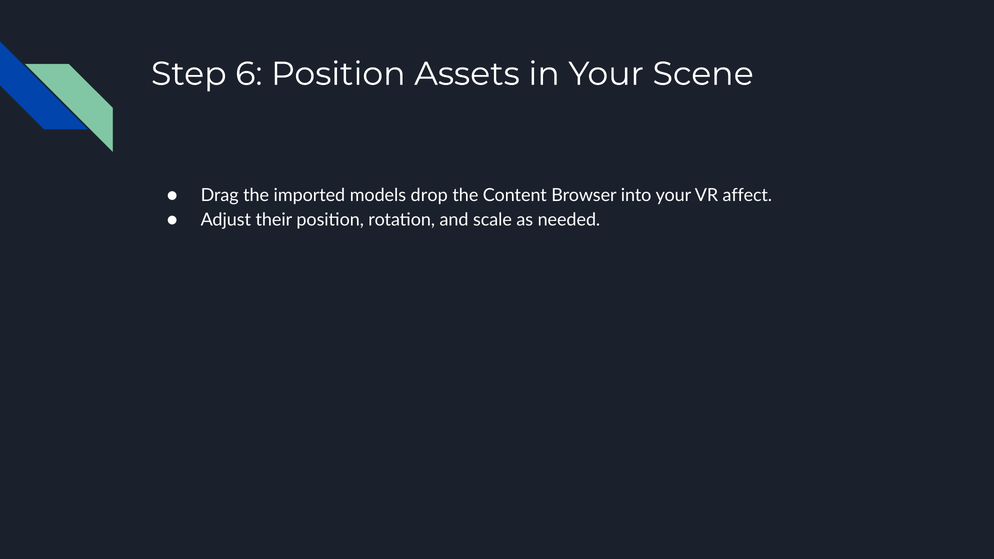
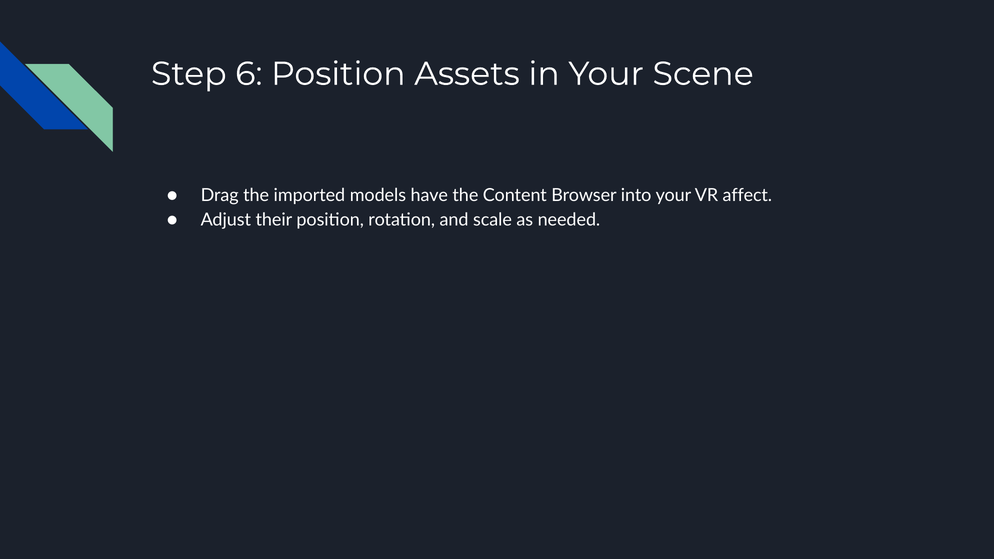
drop: drop -> have (429, 195)
